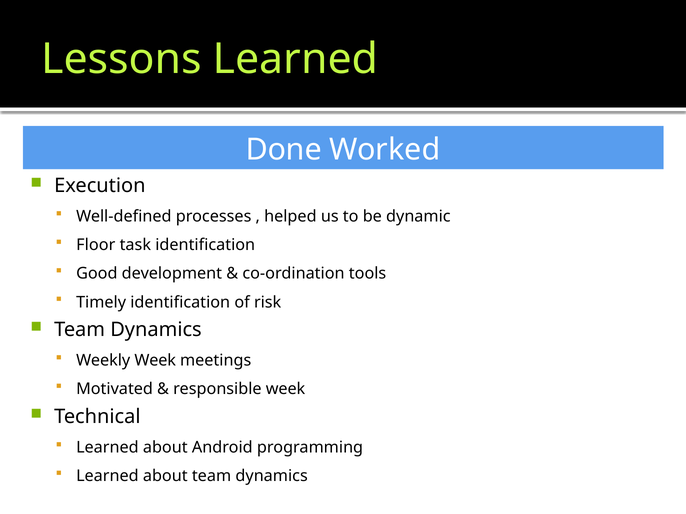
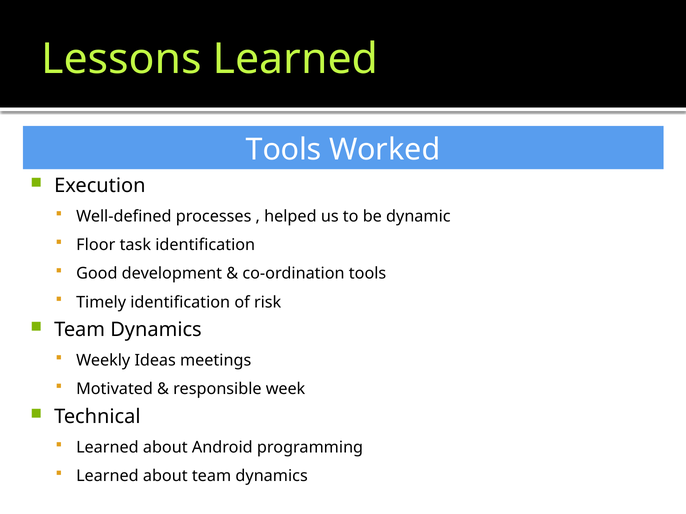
Done: Done -> Tools (284, 150)
Weekly Week: Week -> Ideas (155, 361)
